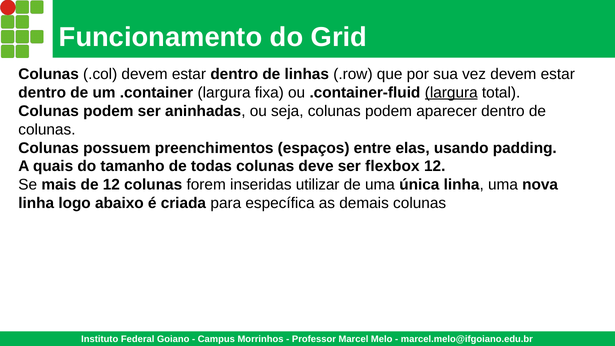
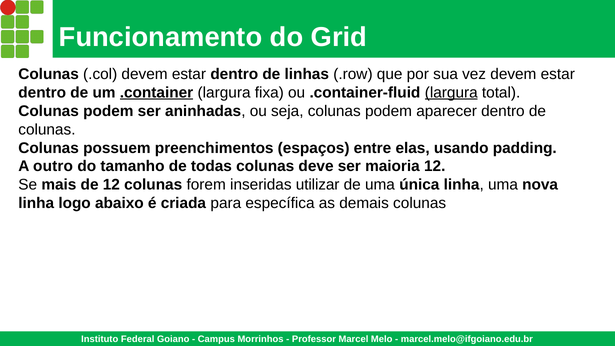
.container underline: none -> present (156, 93)
quais: quais -> outro (53, 166)
flexbox: flexbox -> maioria (392, 166)
